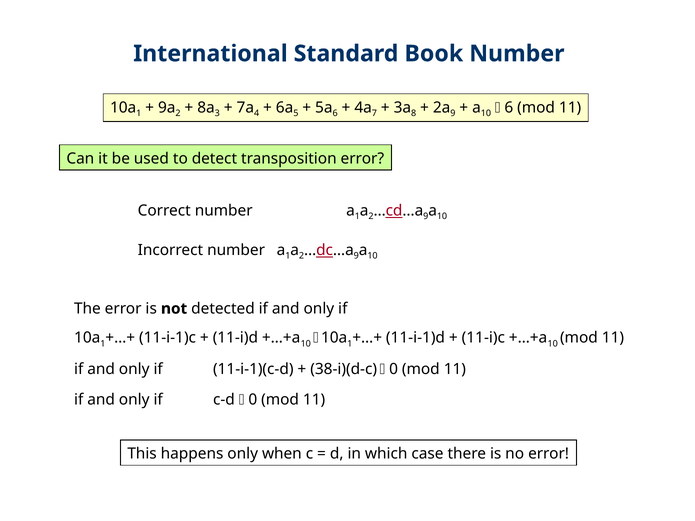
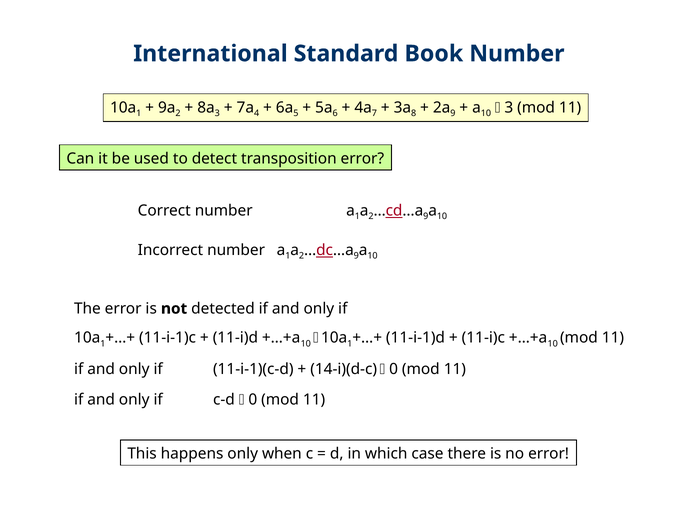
6: 6 -> 3 (509, 107)
38-i)(d-c: 38-i)(d-c -> 14-i)(d-c (344, 369)
